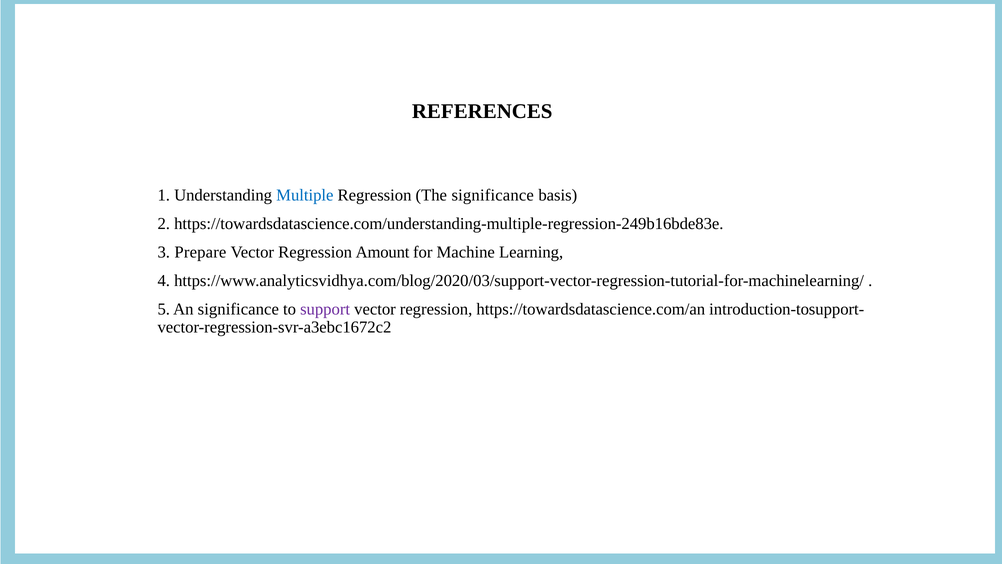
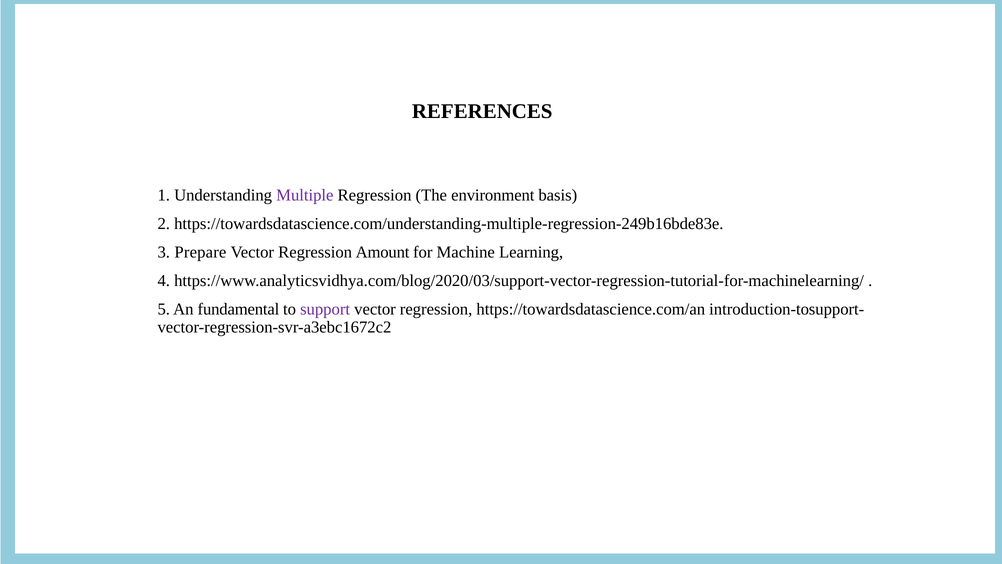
Multiple colour: blue -> purple (305, 195)
The significance: significance -> environment (493, 195)
An significance: significance -> fundamental (238, 309)
